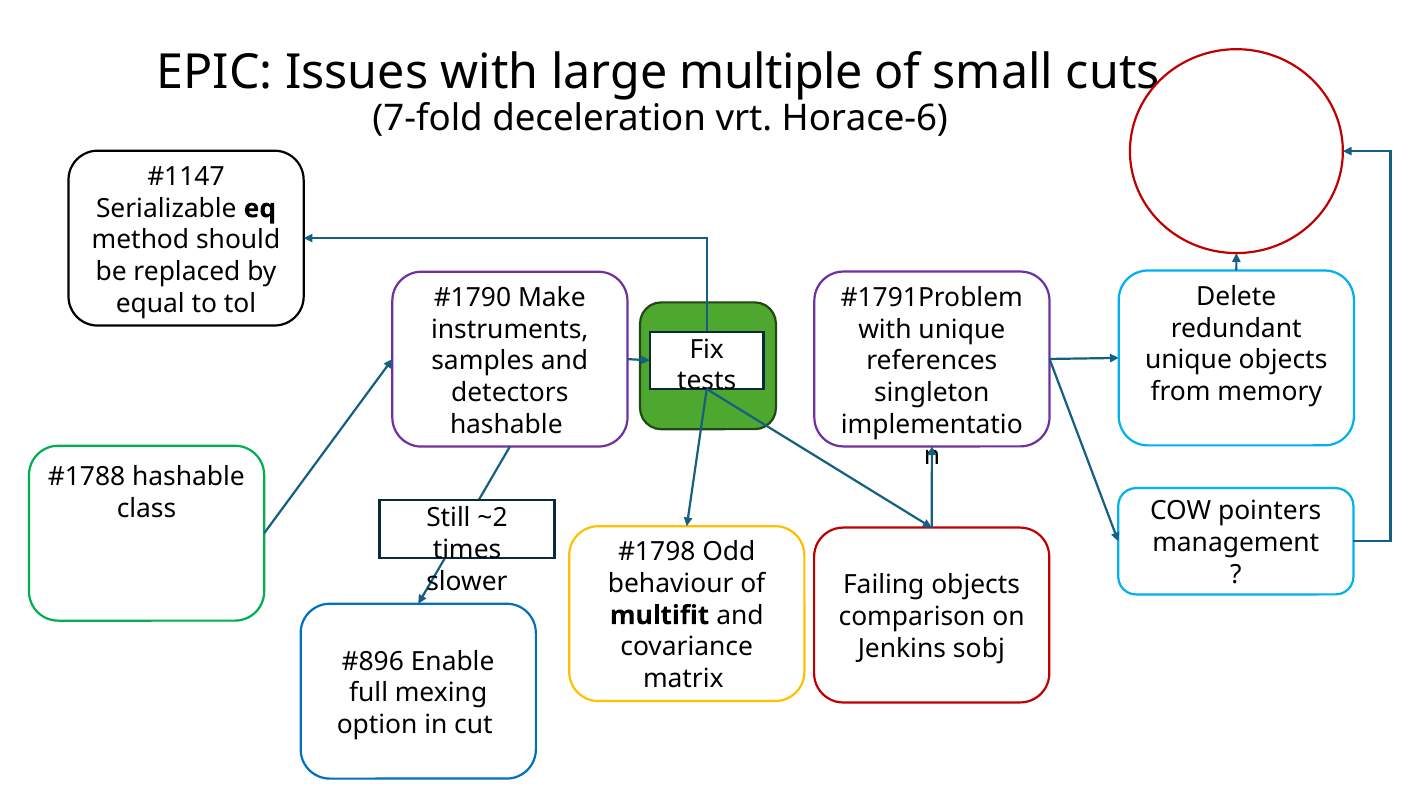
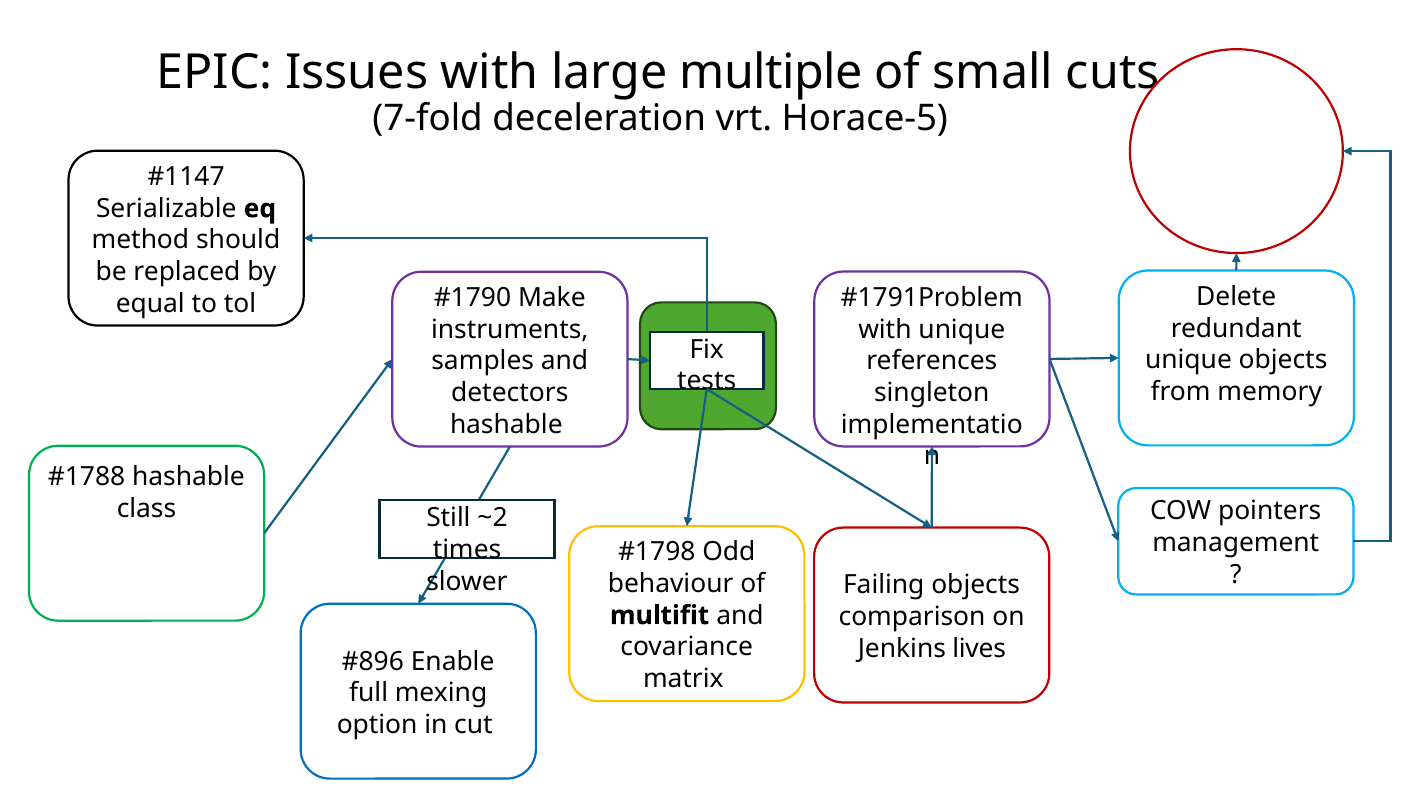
Horace-6: Horace-6 -> Horace-5 (865, 118)
sobj: sobj -> lives (979, 649)
